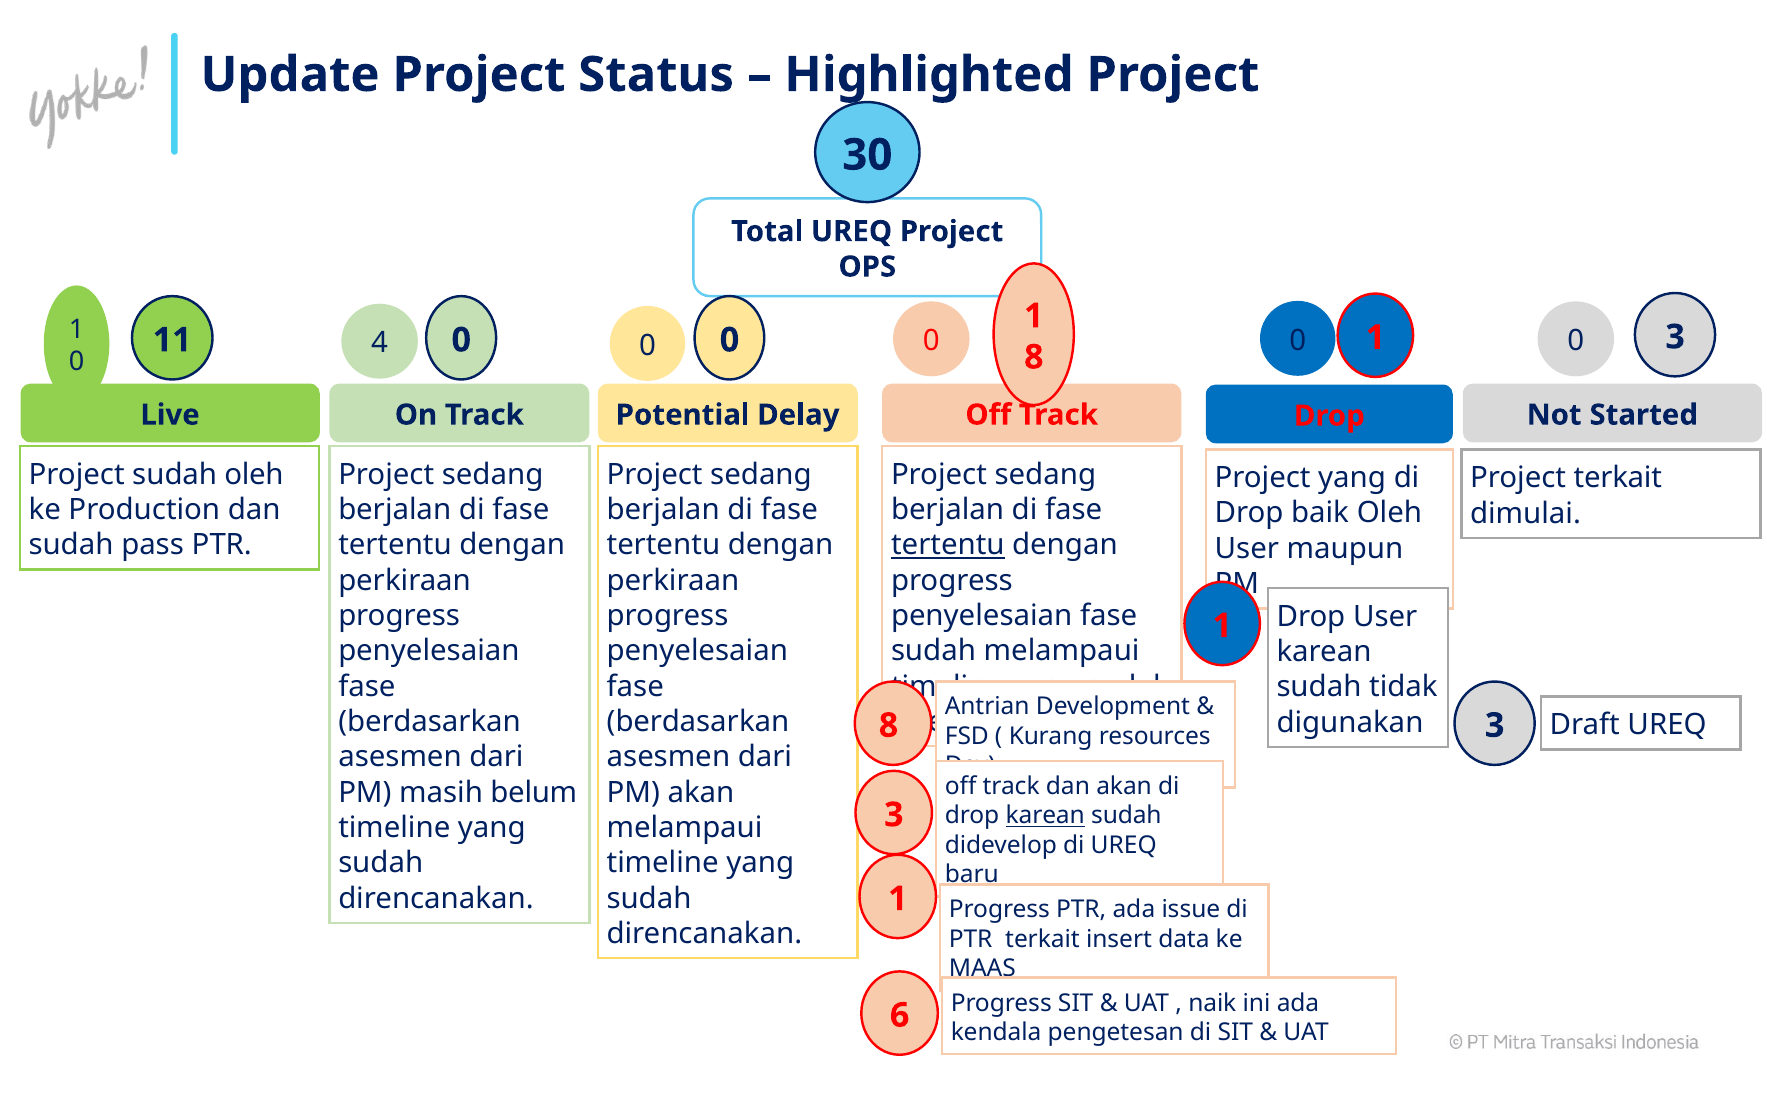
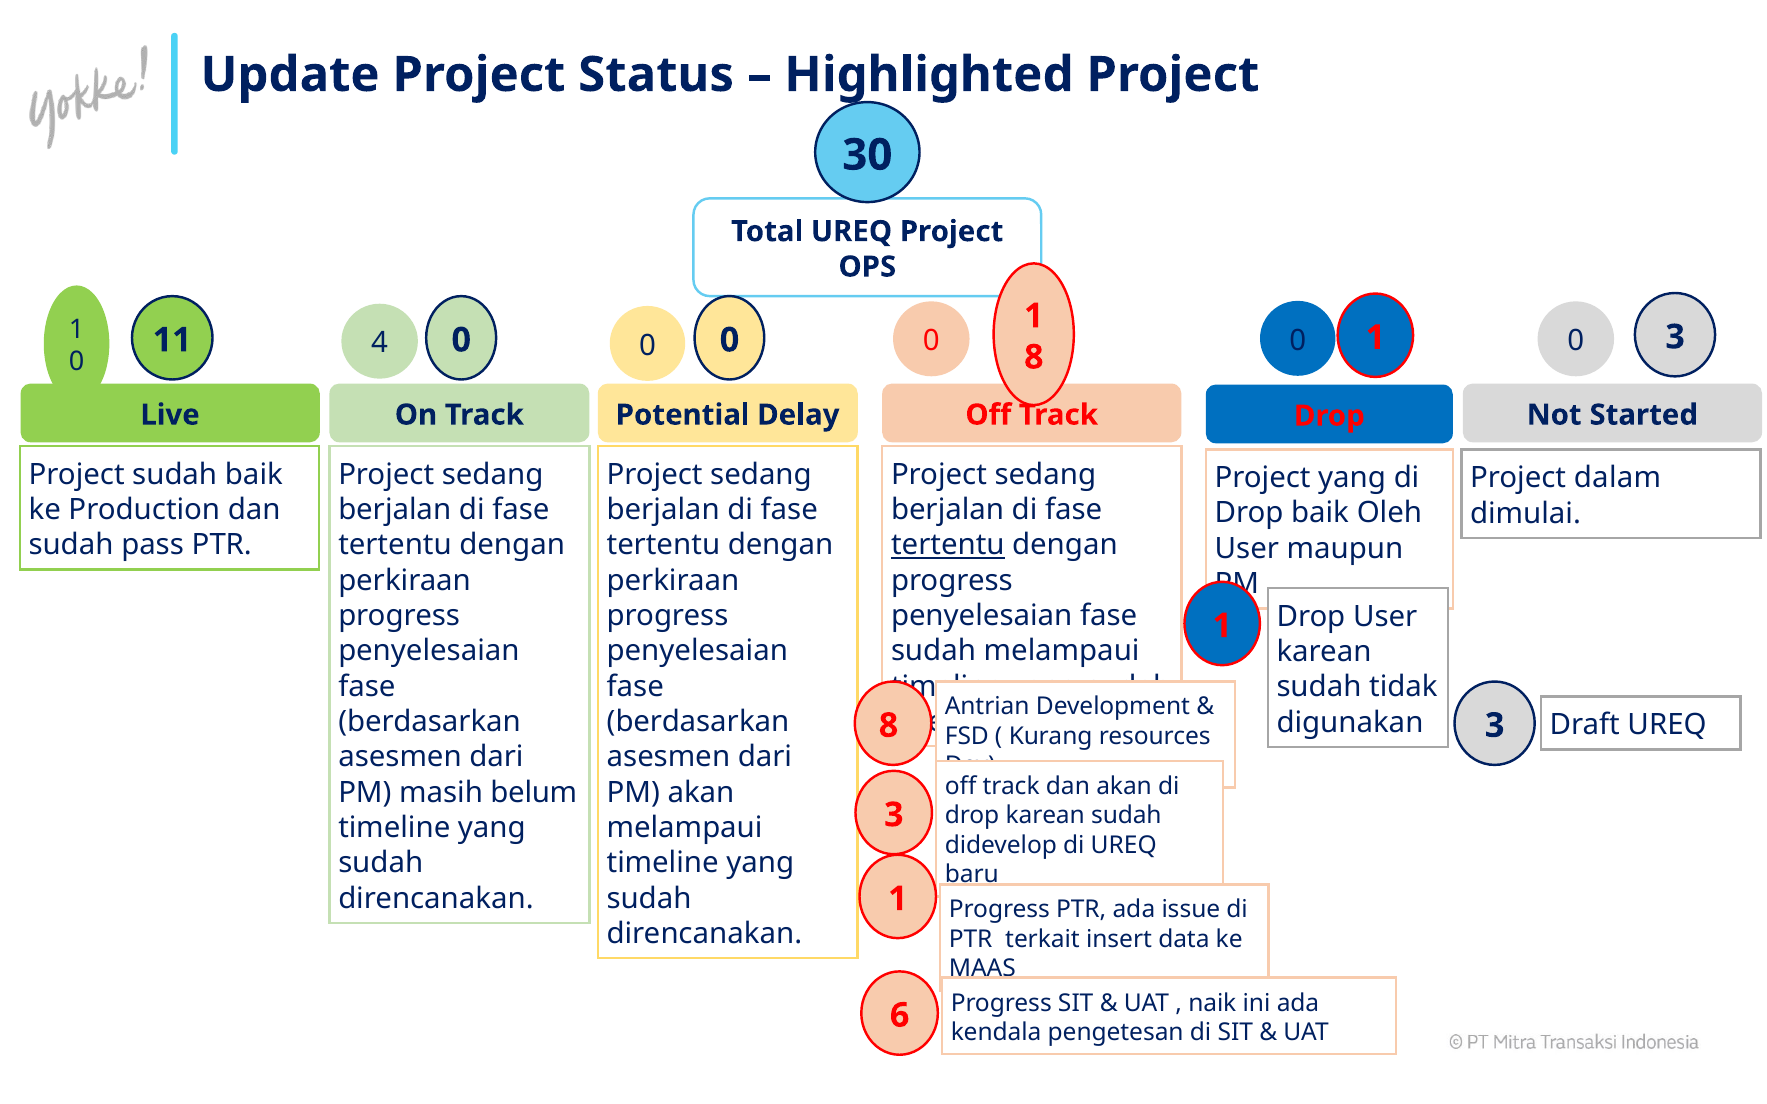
sudah oleh: oleh -> baik (254, 475)
Project terkait: terkait -> dalam (1618, 478)
karean underline: present -> none (1045, 816)
